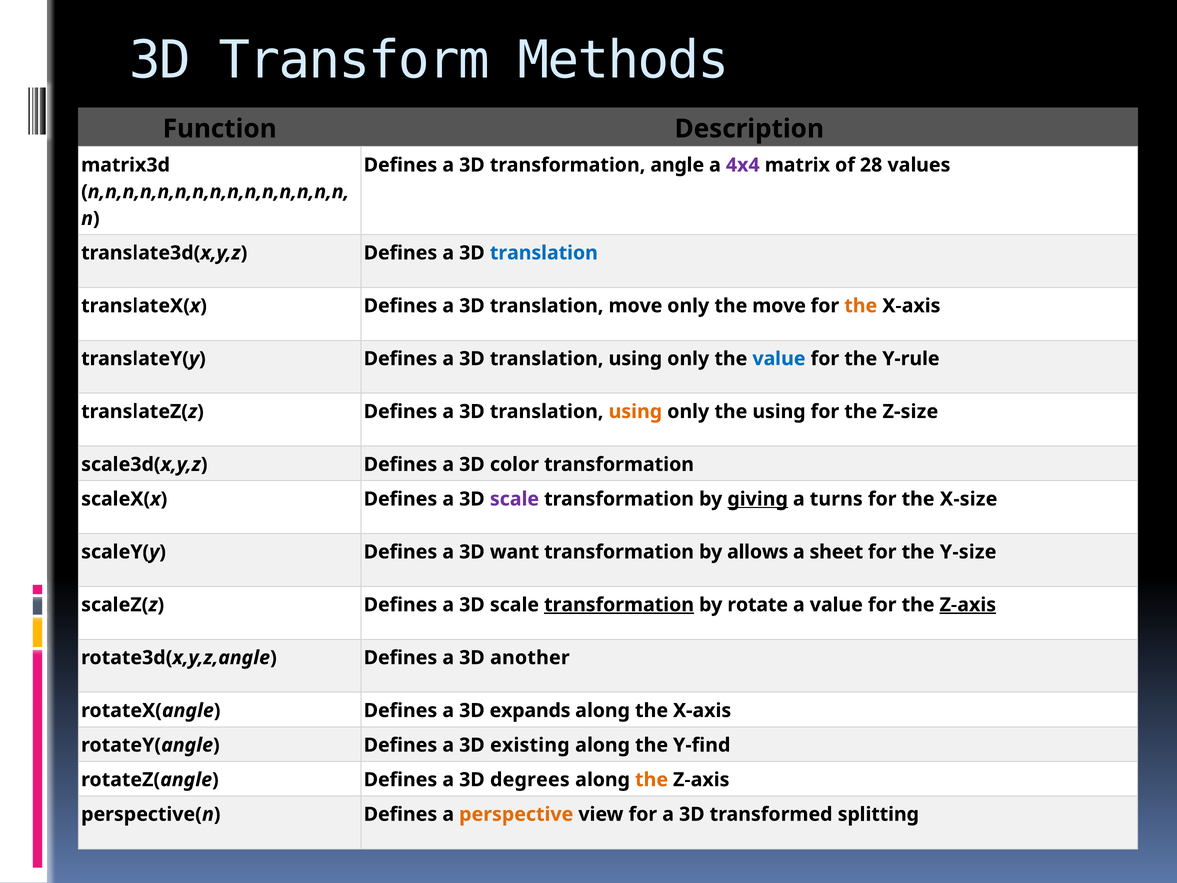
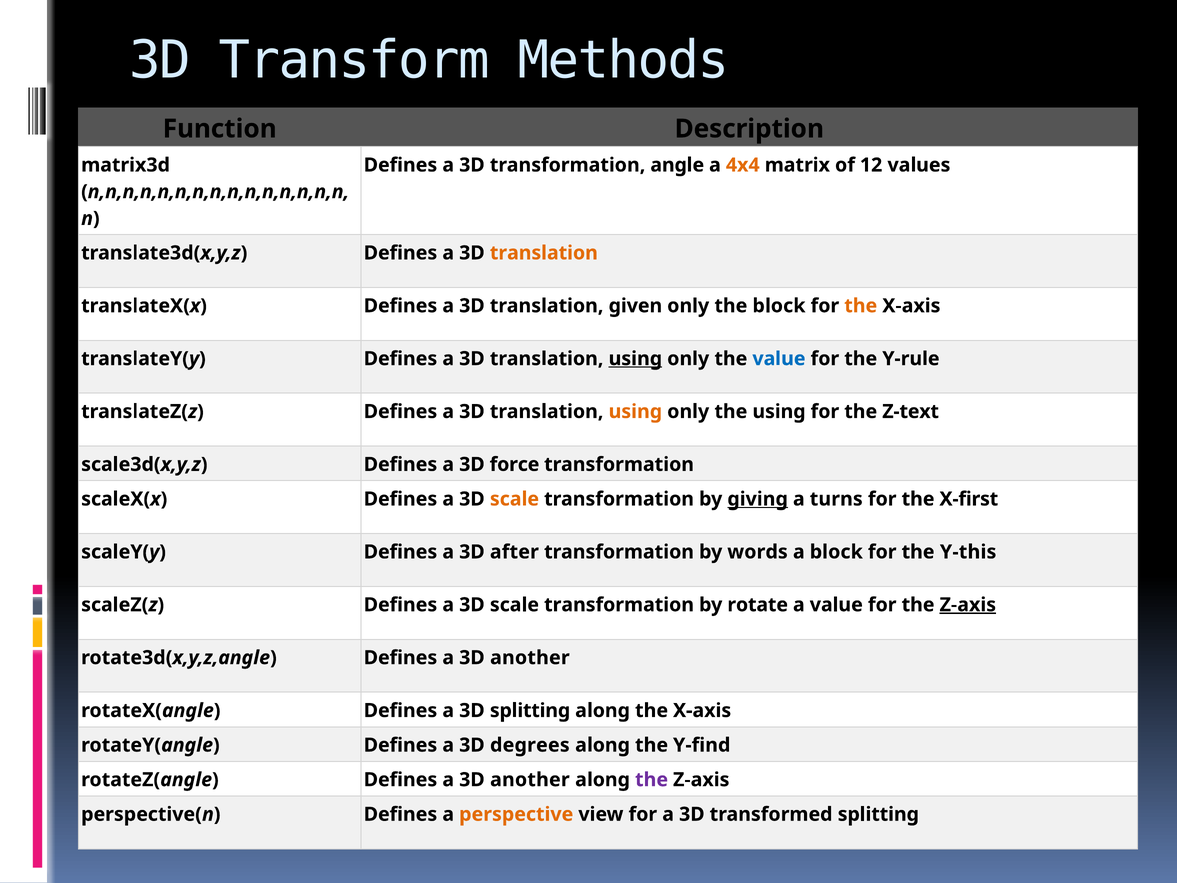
4x4 colour: purple -> orange (743, 165)
28: 28 -> 12 (871, 165)
translation colour: blue -> orange (544, 253)
translation move: move -> given (635, 306)
the move: move -> block (779, 306)
using underline: none -> present (635, 359)
Z-size: Z-size -> Z-text (911, 411)
color: color -> force (515, 464)
scale colour: purple -> orange (514, 499)
X-size: X-size -> X-first (969, 499)
want: want -> after (514, 552)
allows: allows -> words (758, 552)
a sheet: sheet -> block (836, 552)
Y-size: Y-size -> Y-this (968, 552)
transformation underline: present -> none (619, 605)
3D expands: expands -> splitting (530, 710)
existing: existing -> degrees (530, 745)
degrees: degrees -> another (530, 780)
the colour: orange -> purple (652, 780)
